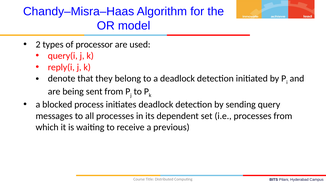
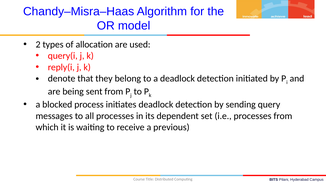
processor: processor -> allocation (94, 45)
